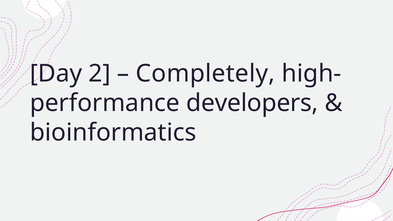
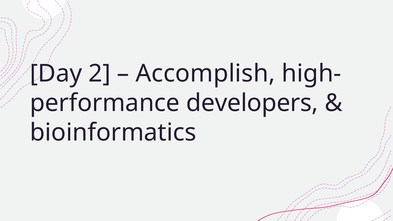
Completely: Completely -> Accomplish (205, 74)
